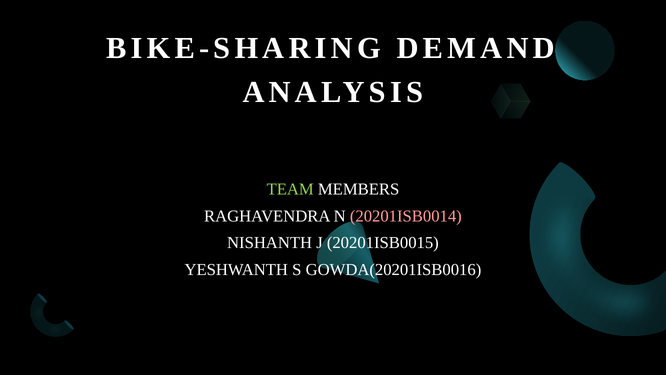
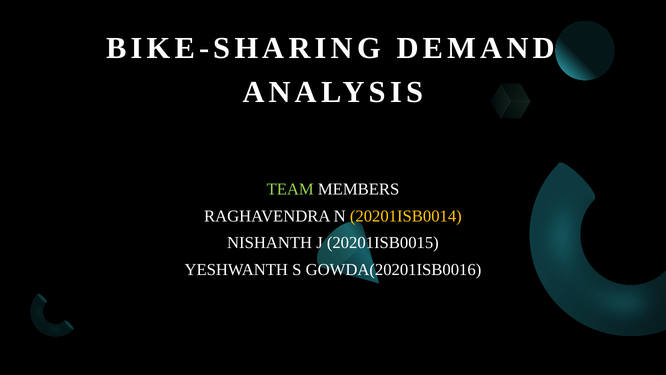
20201ISB0014 colour: pink -> yellow (406, 216)
